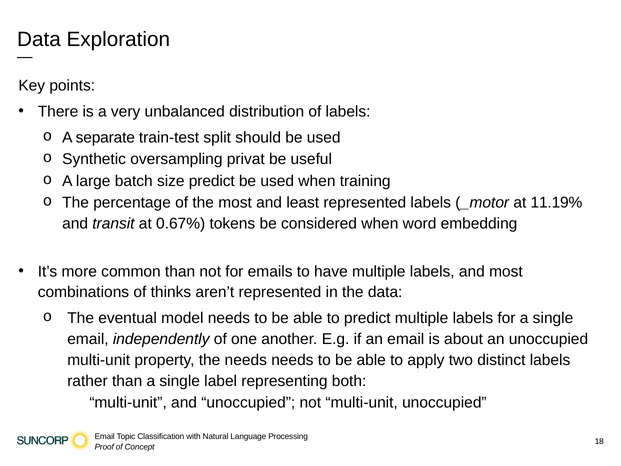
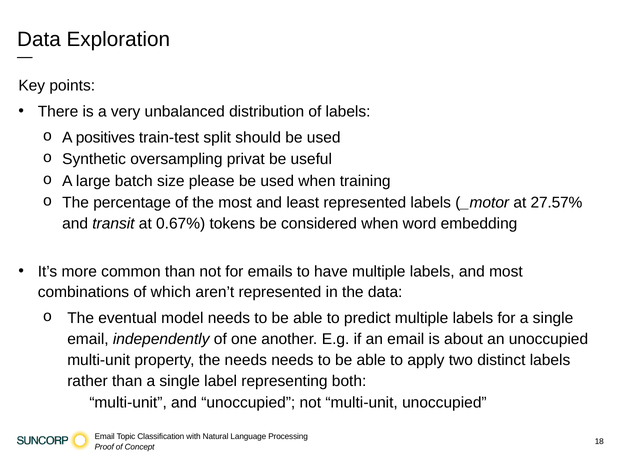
separate: separate -> positives (105, 138)
size predict: predict -> please (212, 181)
11.19%: 11.19% -> 27.57% (556, 203)
thinks: thinks -> which (171, 292)
